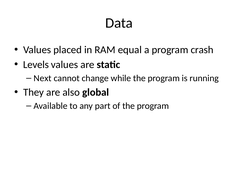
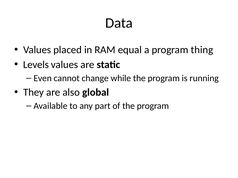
crash: crash -> thing (202, 50)
Next: Next -> Even (43, 78)
